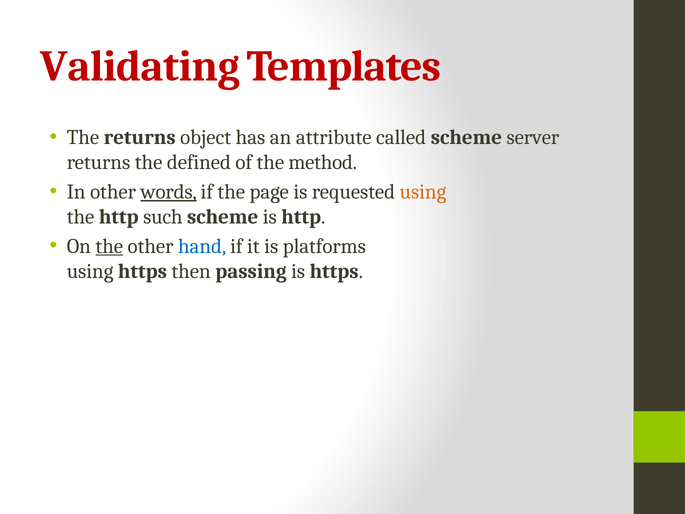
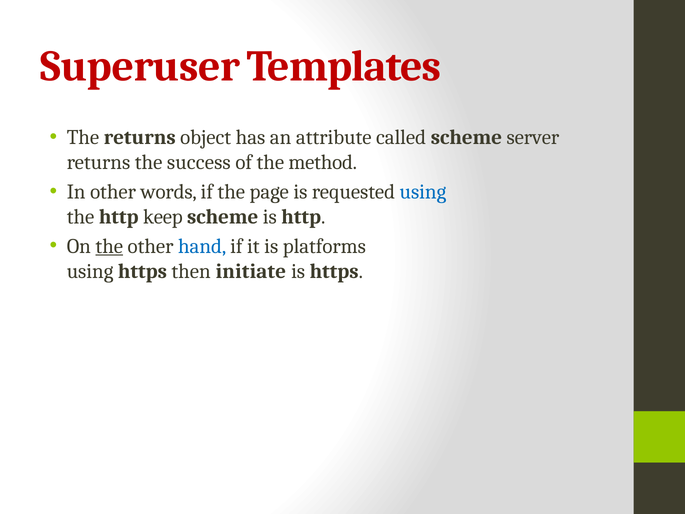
Validating: Validating -> Superuser (140, 66)
defined: defined -> success (199, 162)
words underline: present -> none (169, 192)
using colour: orange -> blue (423, 192)
such: such -> keep (163, 217)
passing: passing -> initiate (251, 271)
